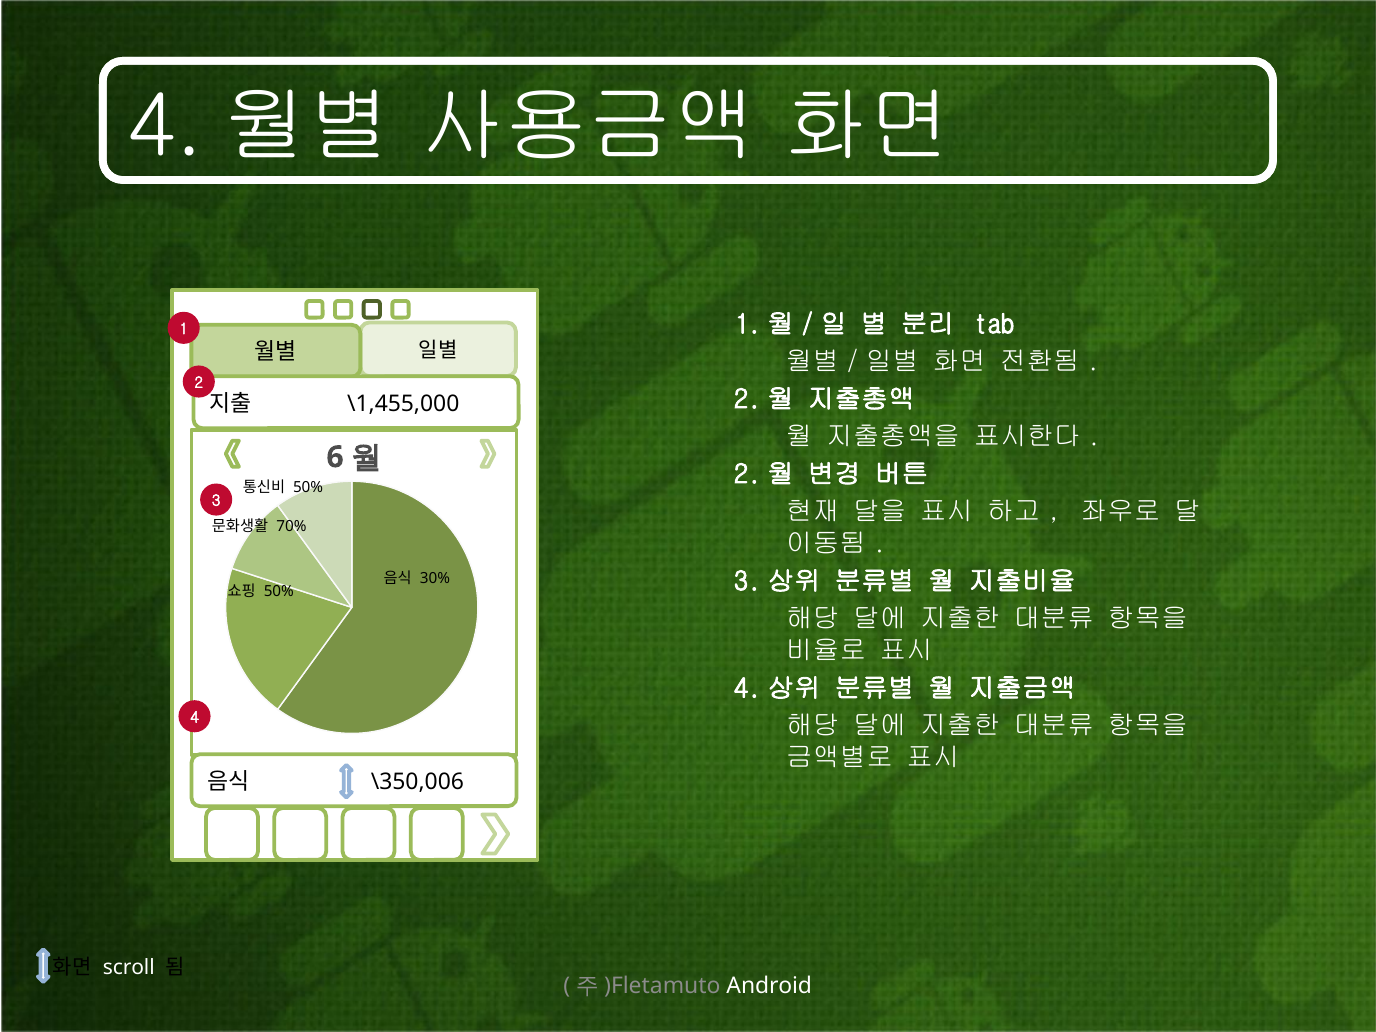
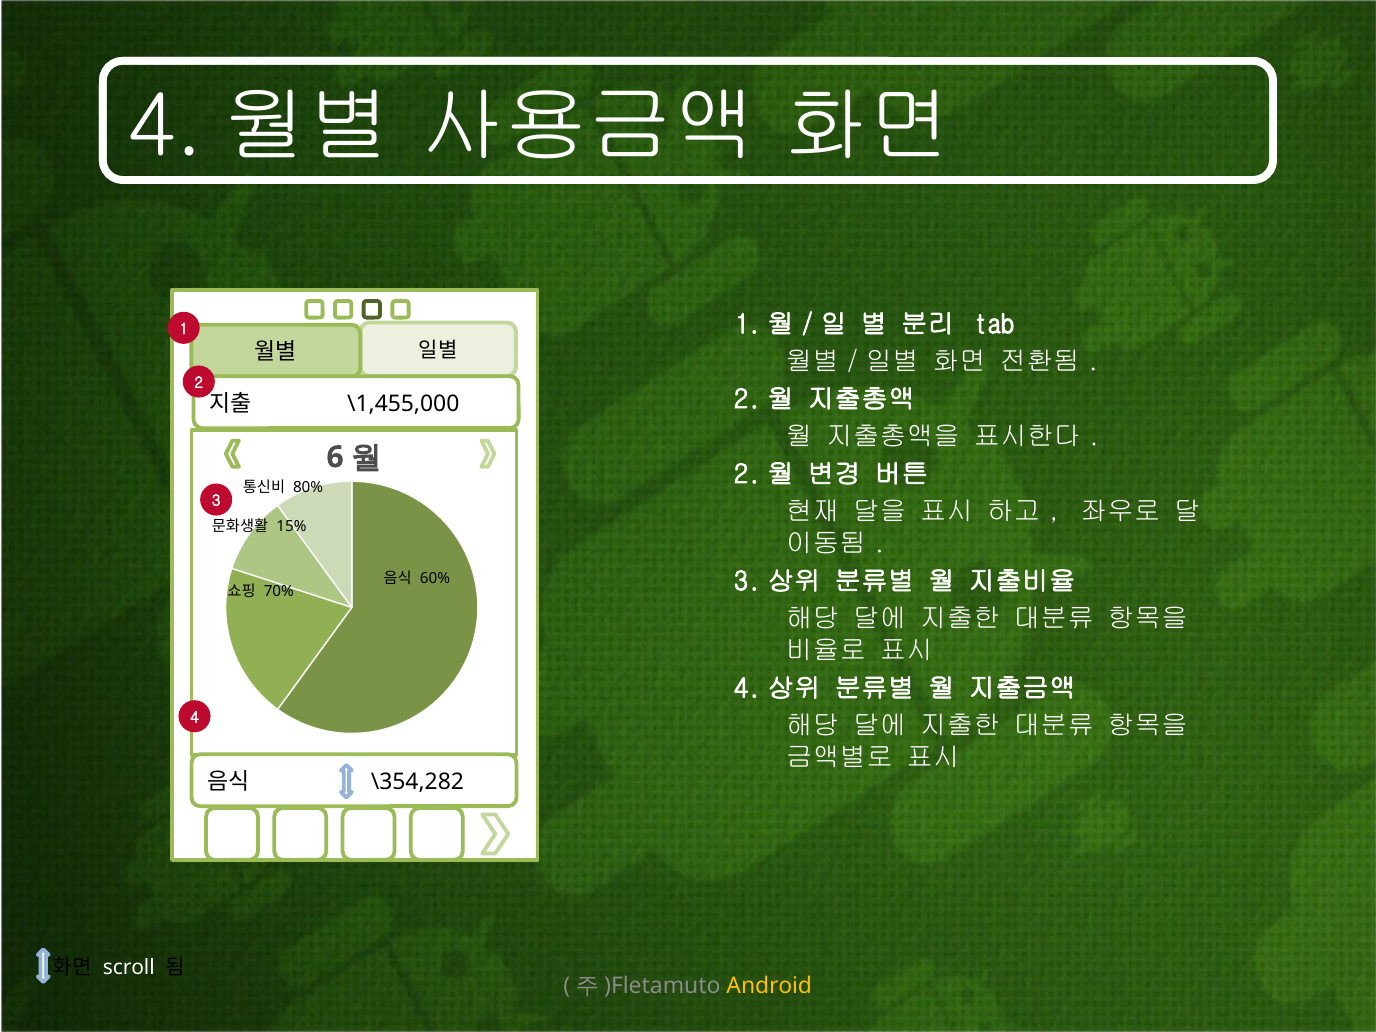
50%: 50% -> 80% (308, 487)
70%: 70% -> 15% (291, 526)
30%: 30% -> 60% (435, 578)
50%: 50% -> 70% (279, 591)
\350,006: \350,006 -> \354,282 (417, 782)
Android colour: white -> yellow (769, 986)
